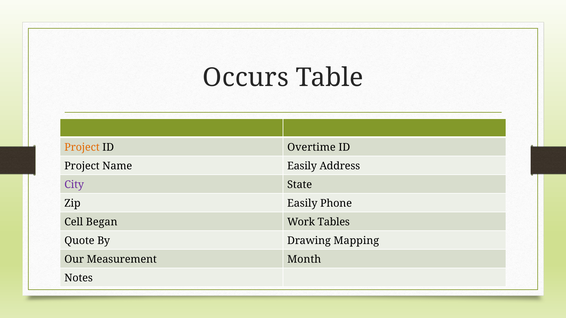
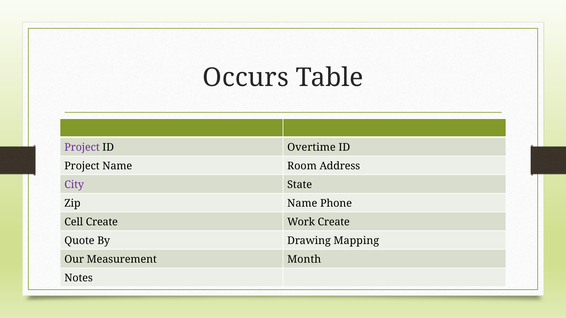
Project colour: orange -> purple (82, 147)
Name Easily: Easily -> Room (302, 166)
Zip Easily: Easily -> Name (302, 203)
Cell Began: Began -> Create (102, 222)
Work Tables: Tables -> Create (334, 222)
